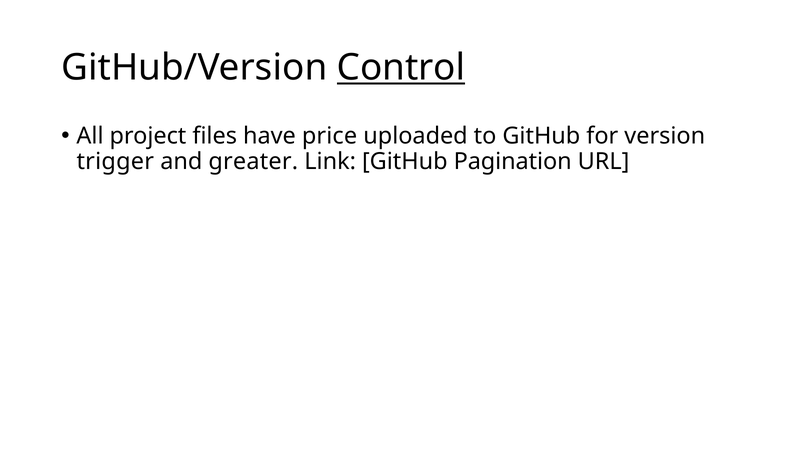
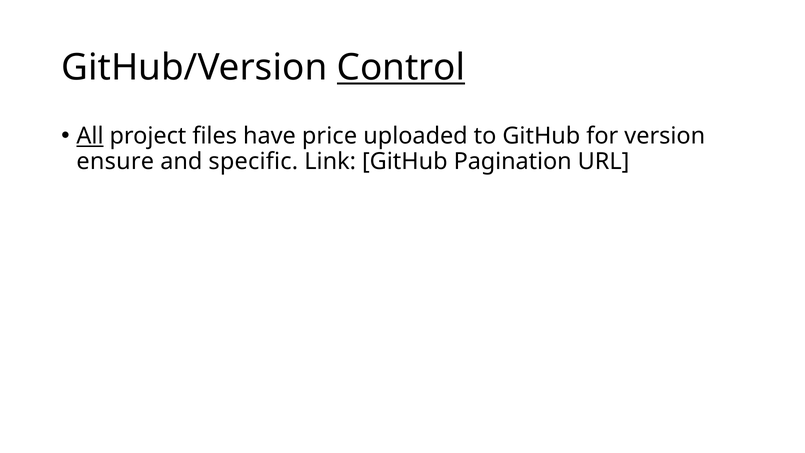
All underline: none -> present (90, 136)
trigger: trigger -> ensure (115, 161)
greater: greater -> specific (253, 161)
